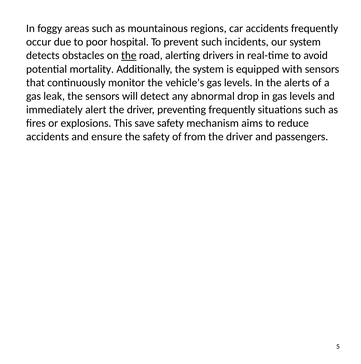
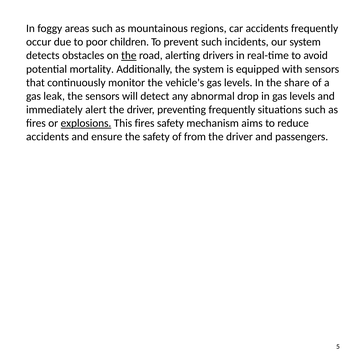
hospital: hospital -> children (129, 42)
alerts: alerts -> share (297, 82)
explosions underline: none -> present (86, 123)
This save: save -> fires (145, 123)
